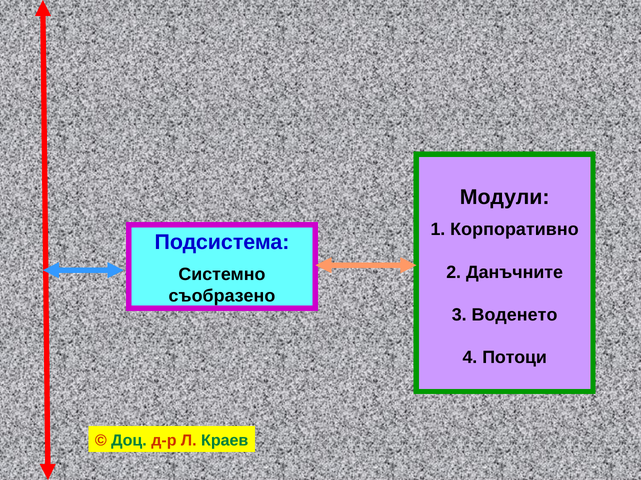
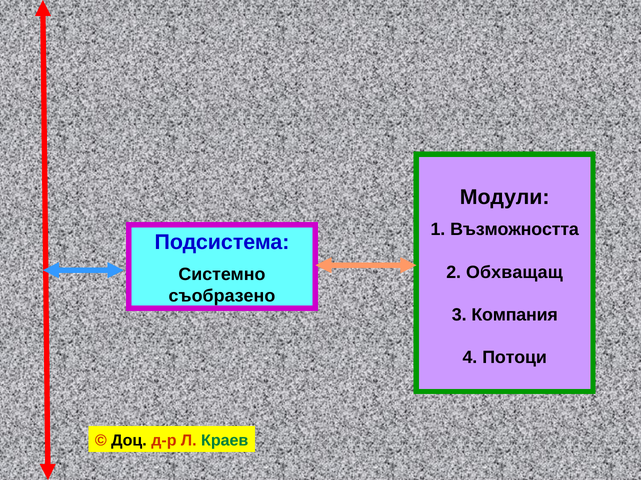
Корпоративно: Корпоративно -> Възможността (515, 230)
Данъчните: Данъчните -> Обхващащ (514, 273)
Воденето: Воденето -> Компания (515, 315)
Доц colour: green -> black (129, 441)
